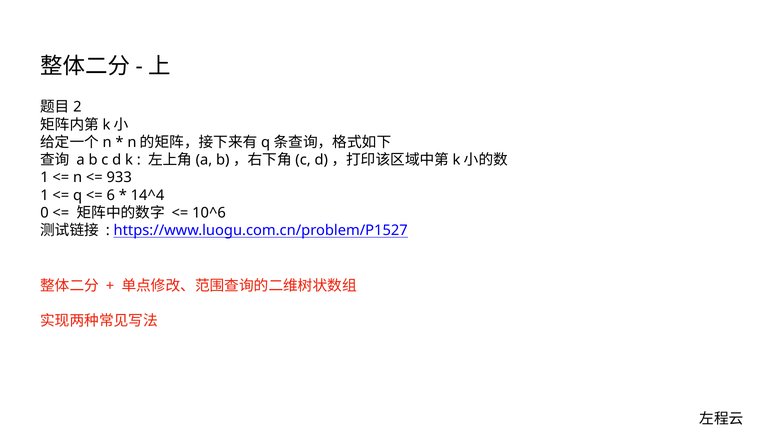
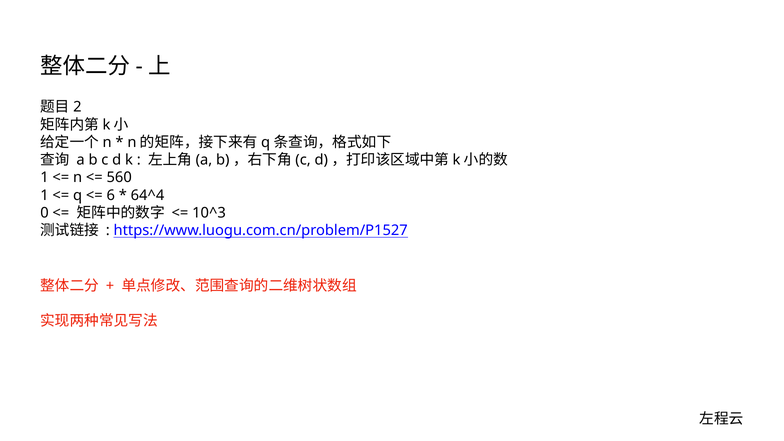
933: 933 -> 560 (119, 178)
14^4: 14^4 -> 64^4 (147, 195)
10^6: 10^6 -> 10^3 (209, 213)
